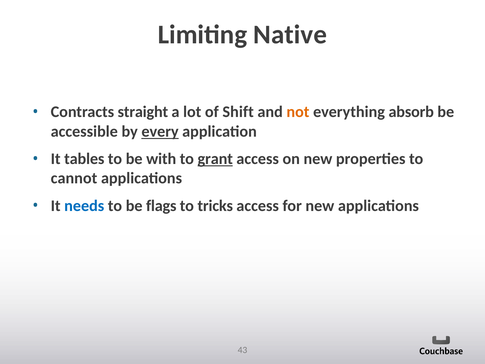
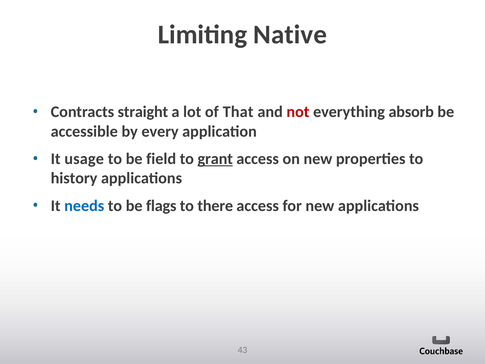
Shift: Shift -> That (238, 112)
not colour: orange -> red (298, 112)
every underline: present -> none (160, 131)
tables: tables -> usage (84, 159)
with: with -> field (161, 159)
cannot: cannot -> history (74, 178)
tricks: tricks -> there (215, 206)
